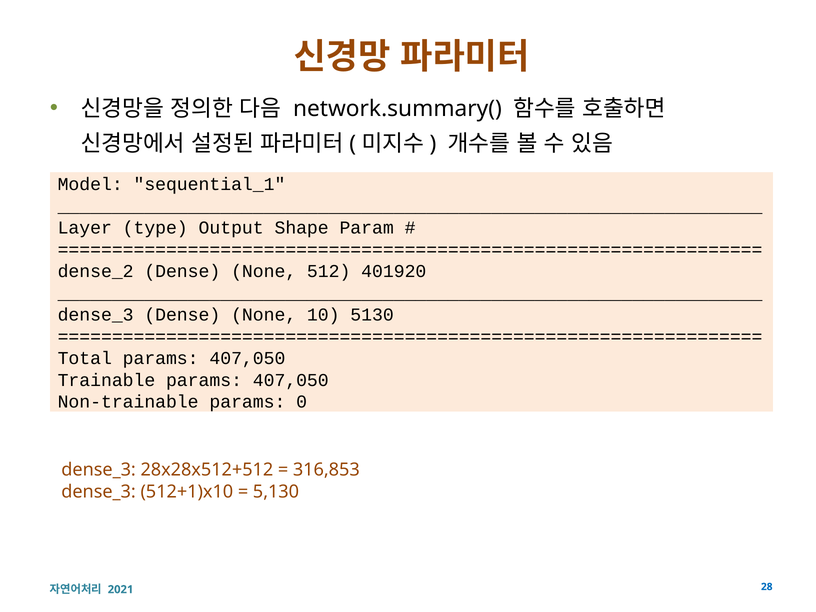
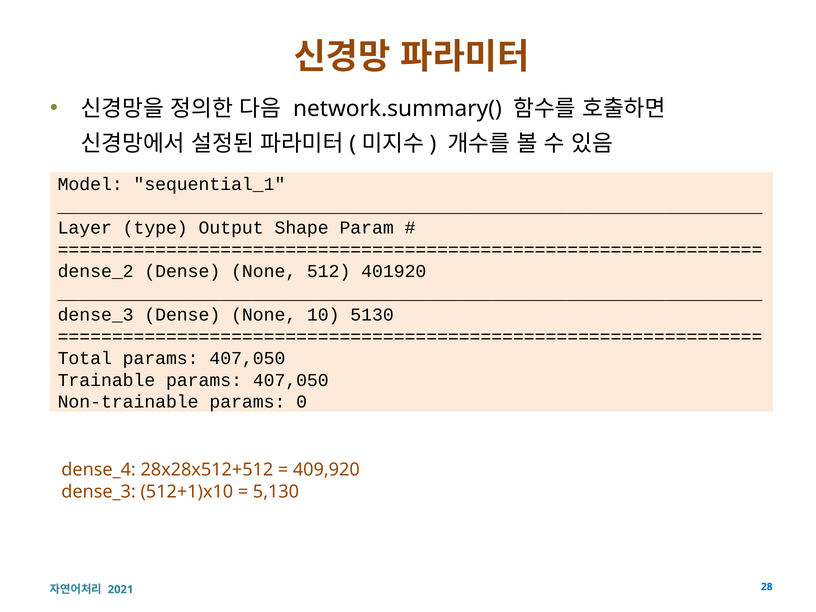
dense_3: dense_3 -> dense_4 (99, 470)
316,853: 316,853 -> 409,920 (326, 470)
